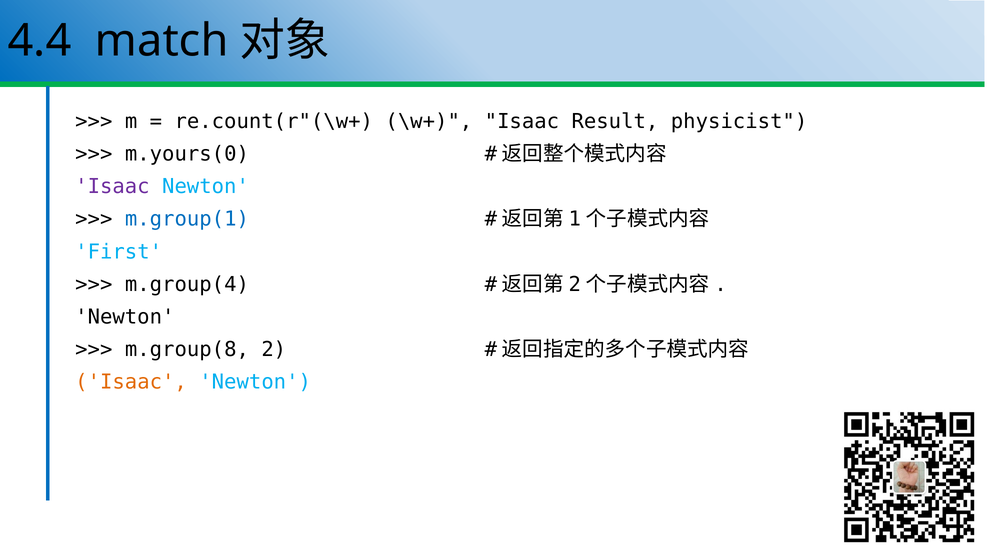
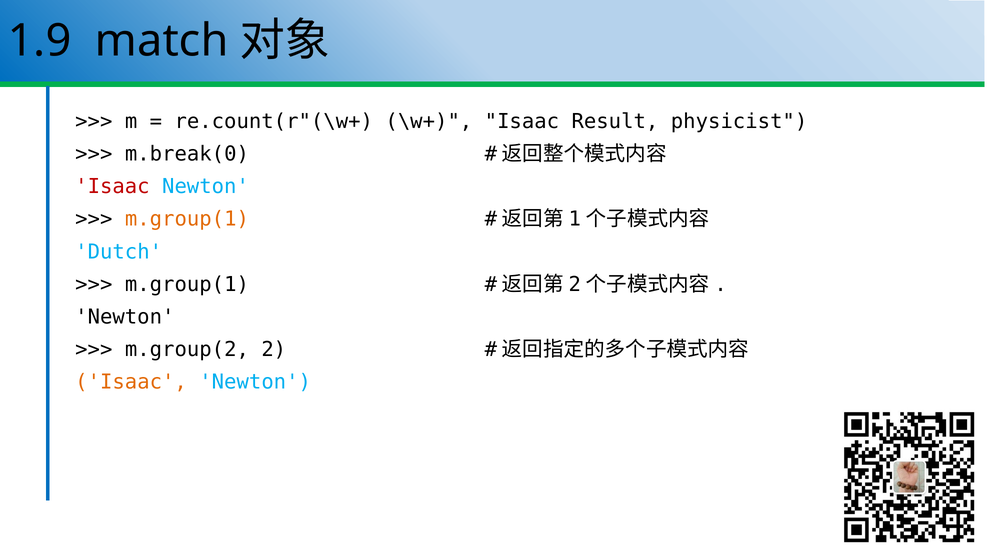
4.4: 4.4 -> 1.9 (39, 41)
m.yours(0: m.yours(0 -> m.break(0 (187, 154)
Isaac colour: purple -> red (112, 187)
m.group(1 colour: blue -> orange (187, 219)
First: First -> Dutch (119, 252)
m.group(4: m.group(4 -> m.group(1 (187, 284)
m.group(8: m.group(8 -> m.group(2 (187, 349)
